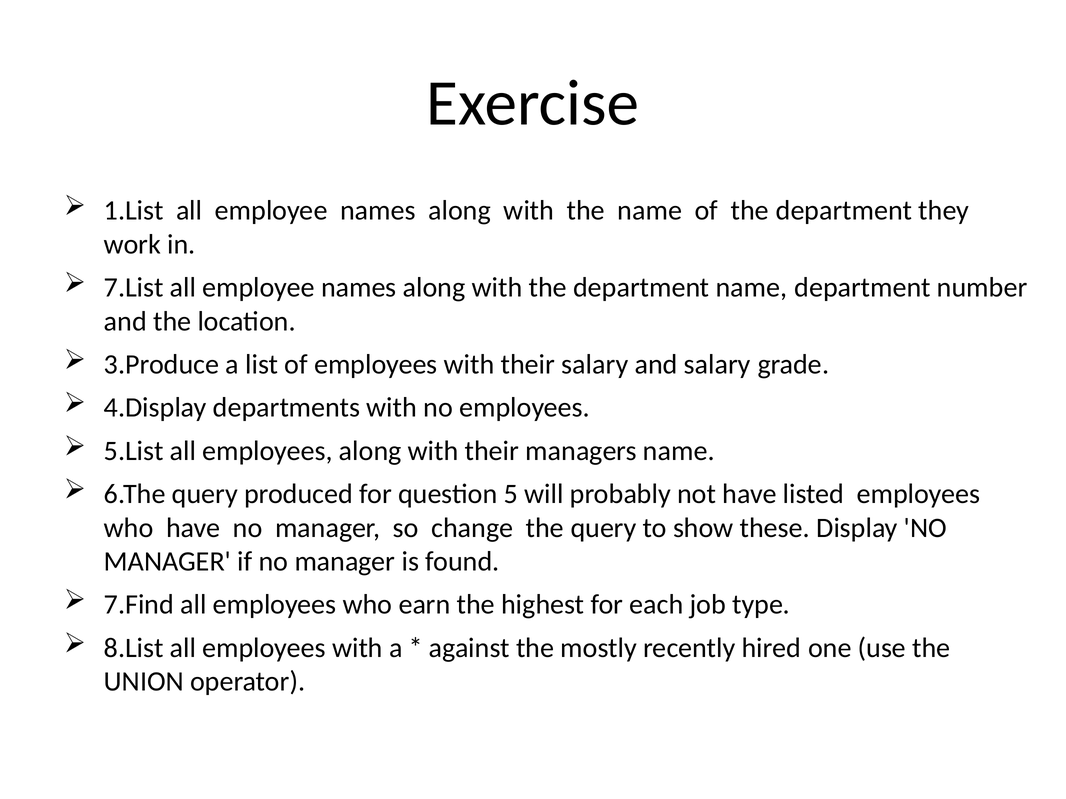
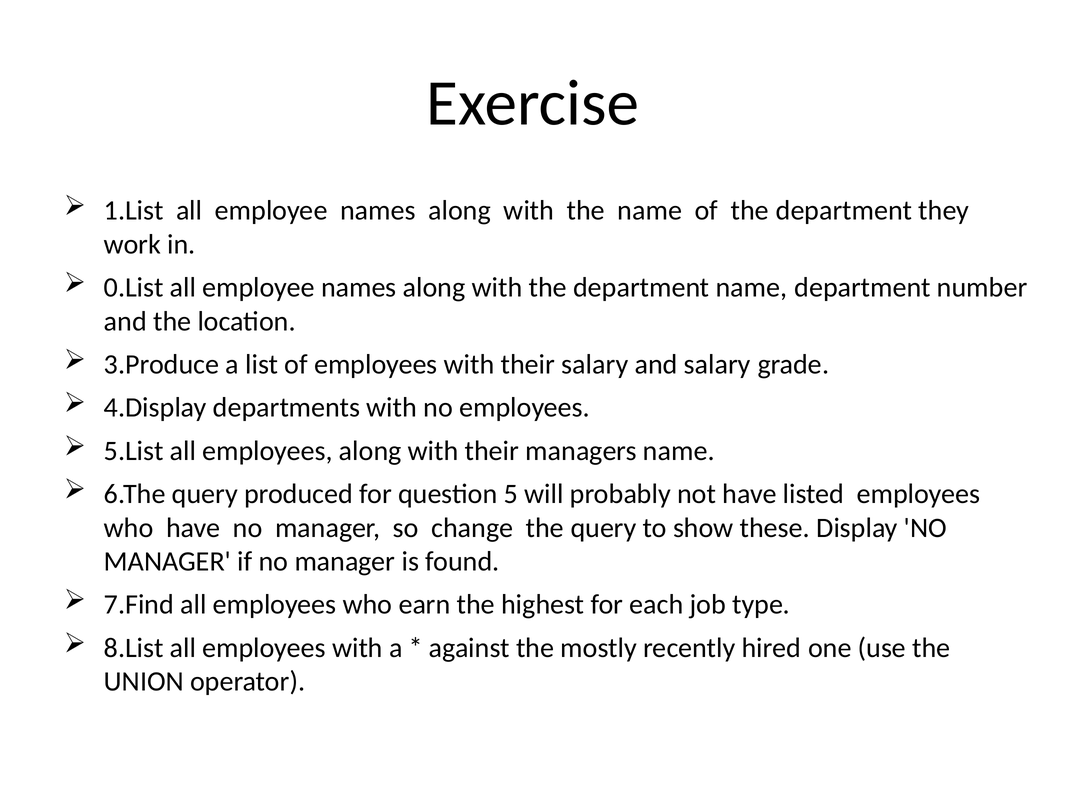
7.List: 7.List -> 0.List (134, 288)
